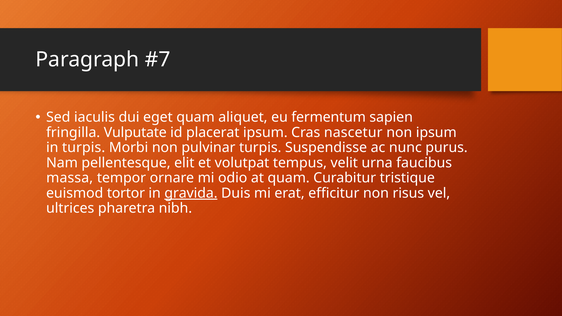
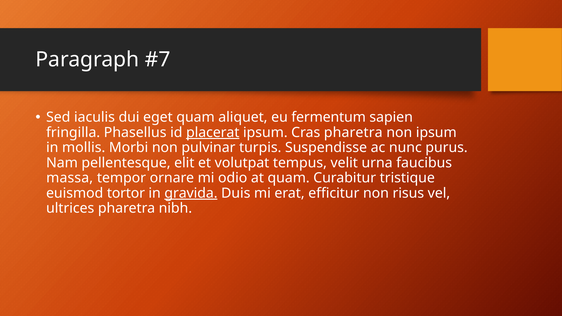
Vulputate: Vulputate -> Phasellus (135, 132)
placerat underline: none -> present (213, 132)
Cras nascetur: nascetur -> pharetra (353, 132)
in turpis: turpis -> mollis (84, 148)
